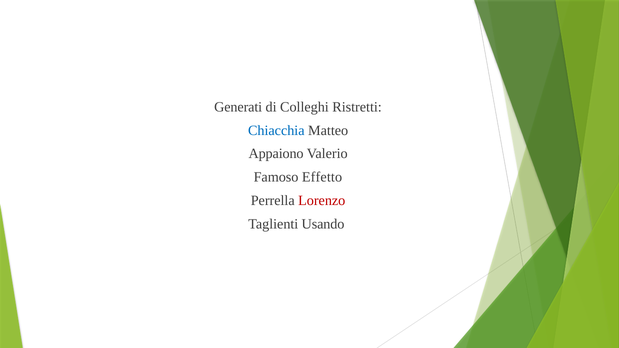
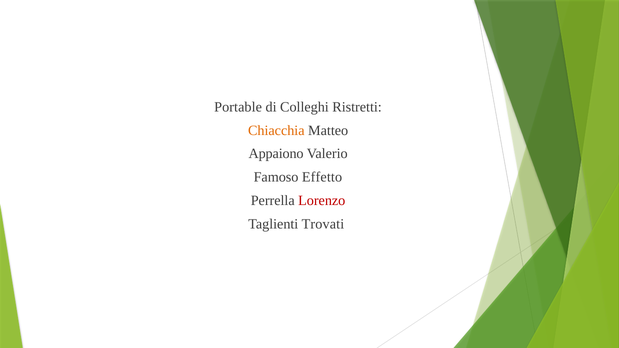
Generati: Generati -> Portable (238, 107)
Chiacchia colour: blue -> orange (276, 130)
Usando: Usando -> Trovati (323, 224)
